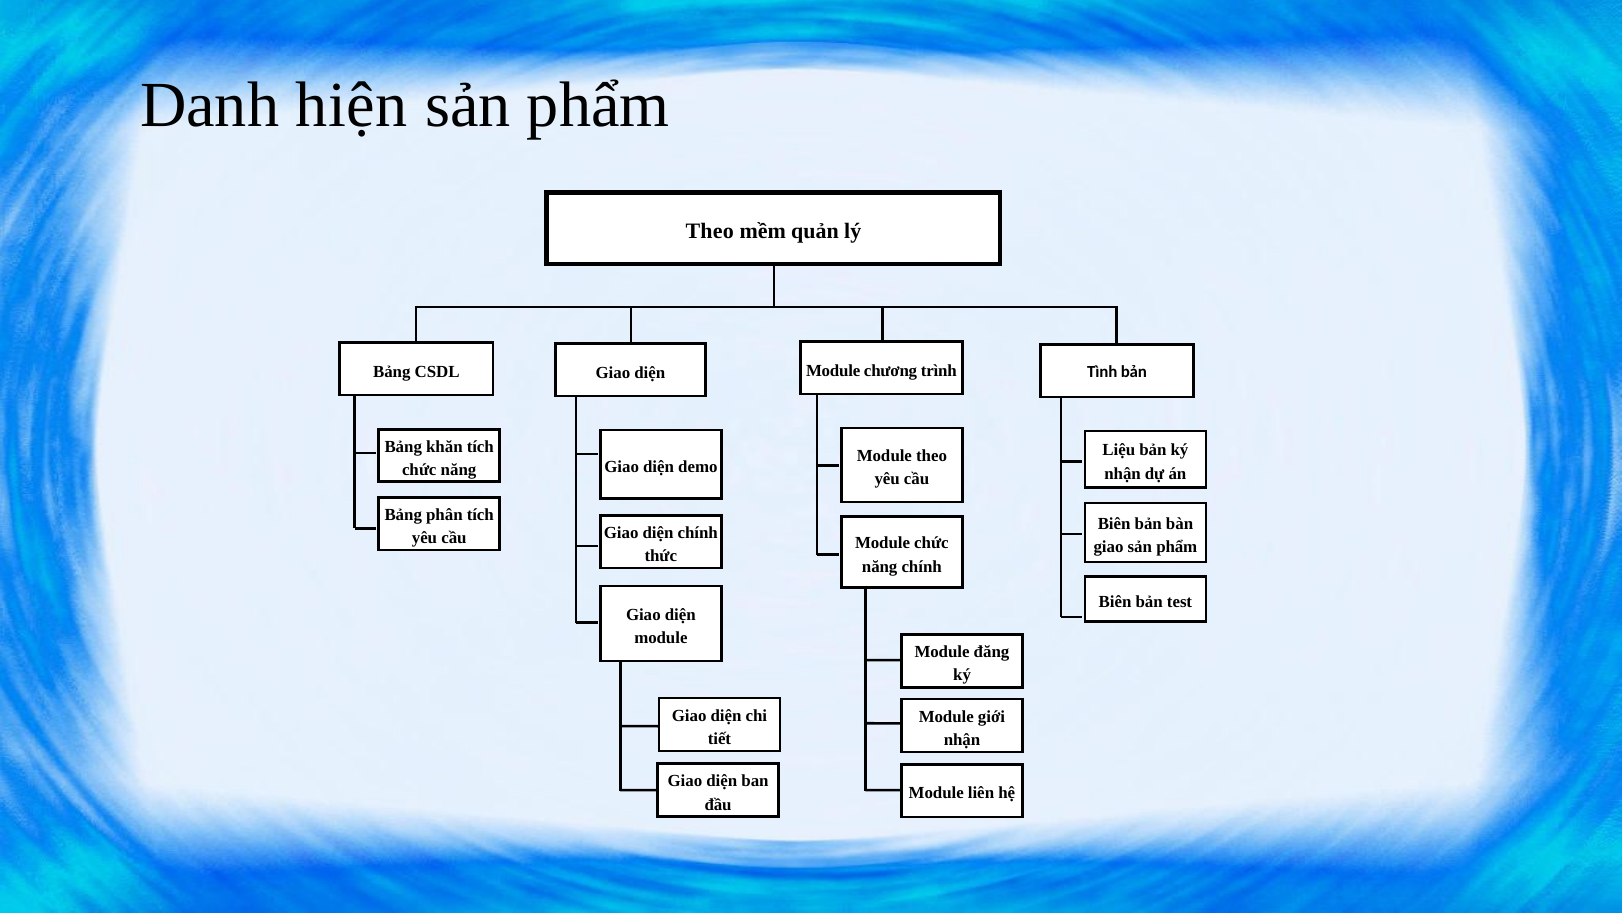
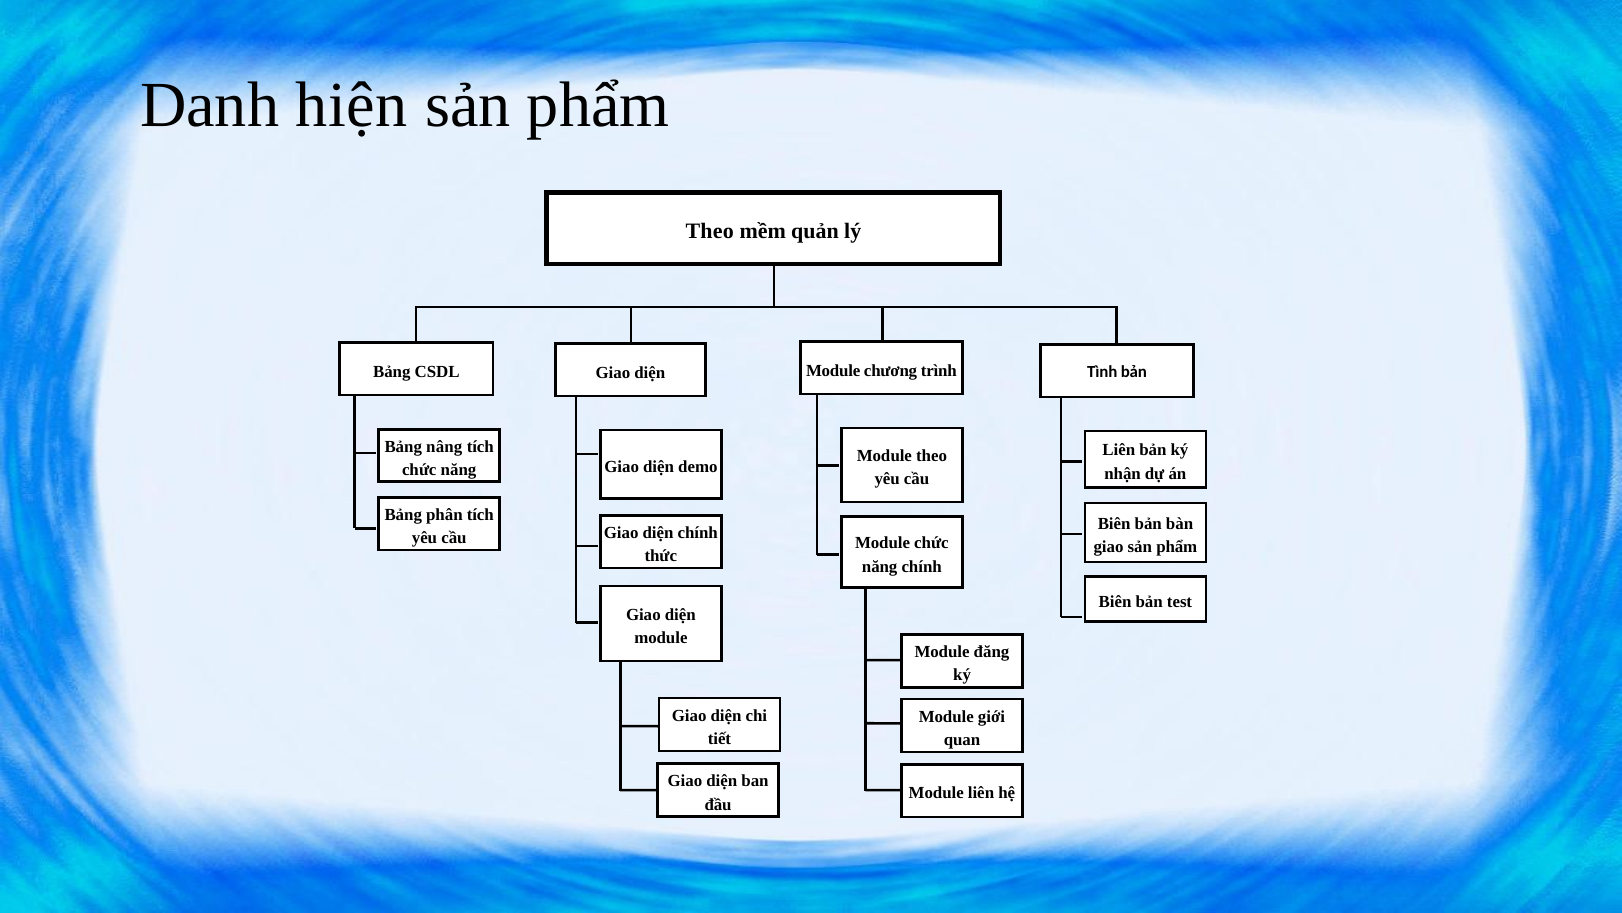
khăn: khăn -> nâng (444, 446)
Liệu: Liệu -> Liên (1119, 450)
nhận: nhận -> quan (962, 739)
